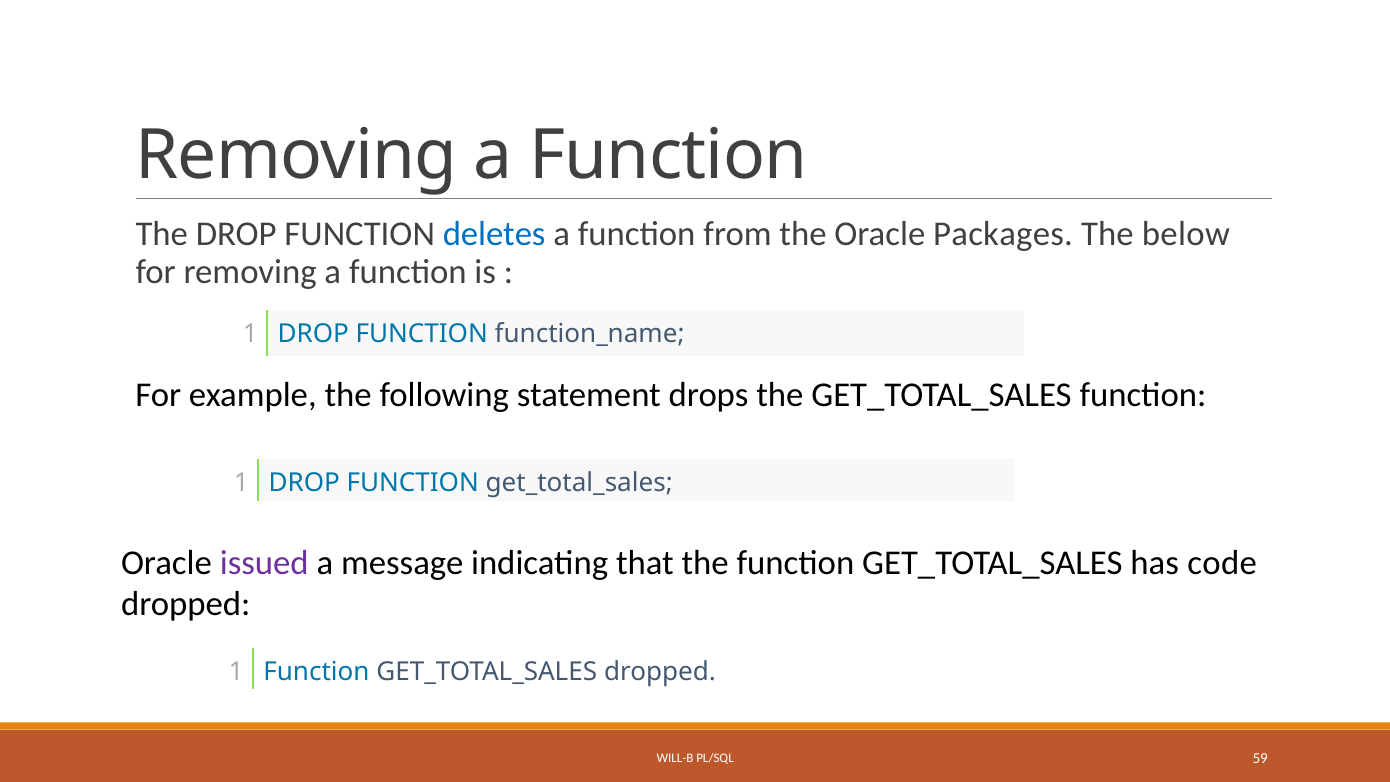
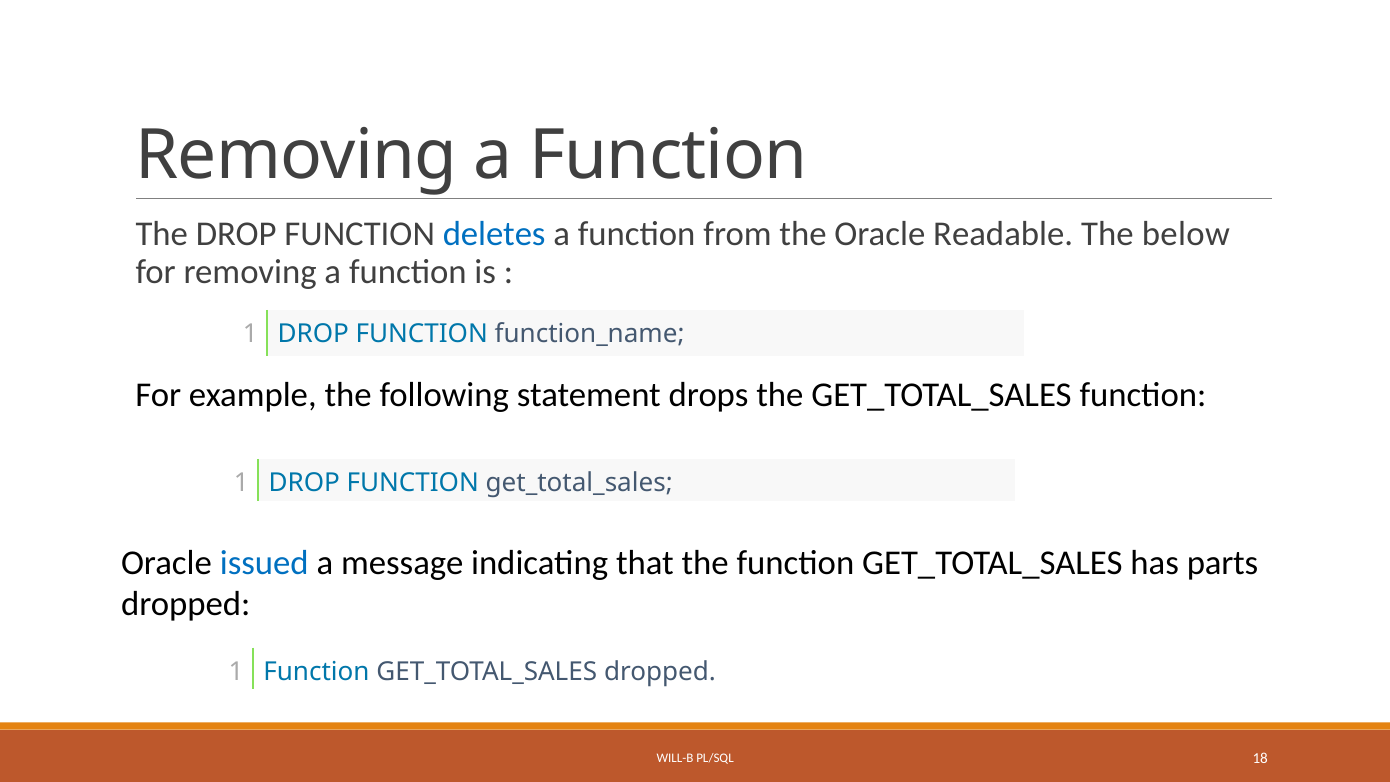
Packages: Packages -> Readable (1003, 234)
issued colour: purple -> blue (264, 563)
code: code -> parts (1222, 563)
59: 59 -> 18 (1260, 758)
